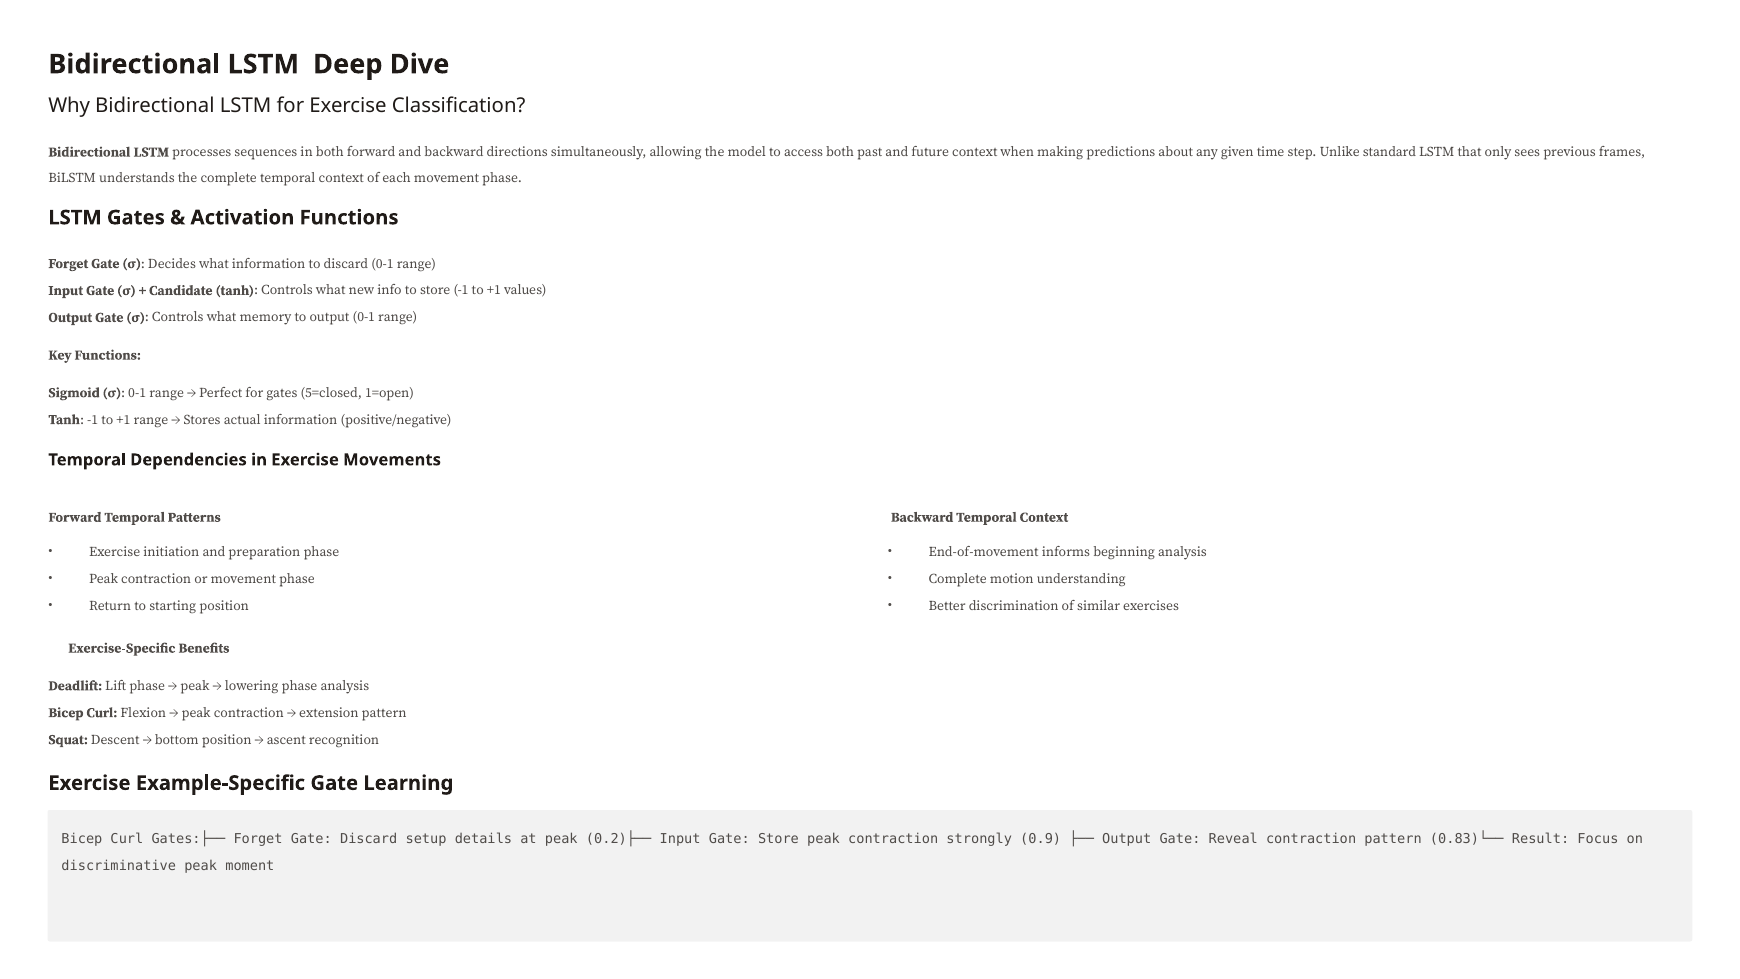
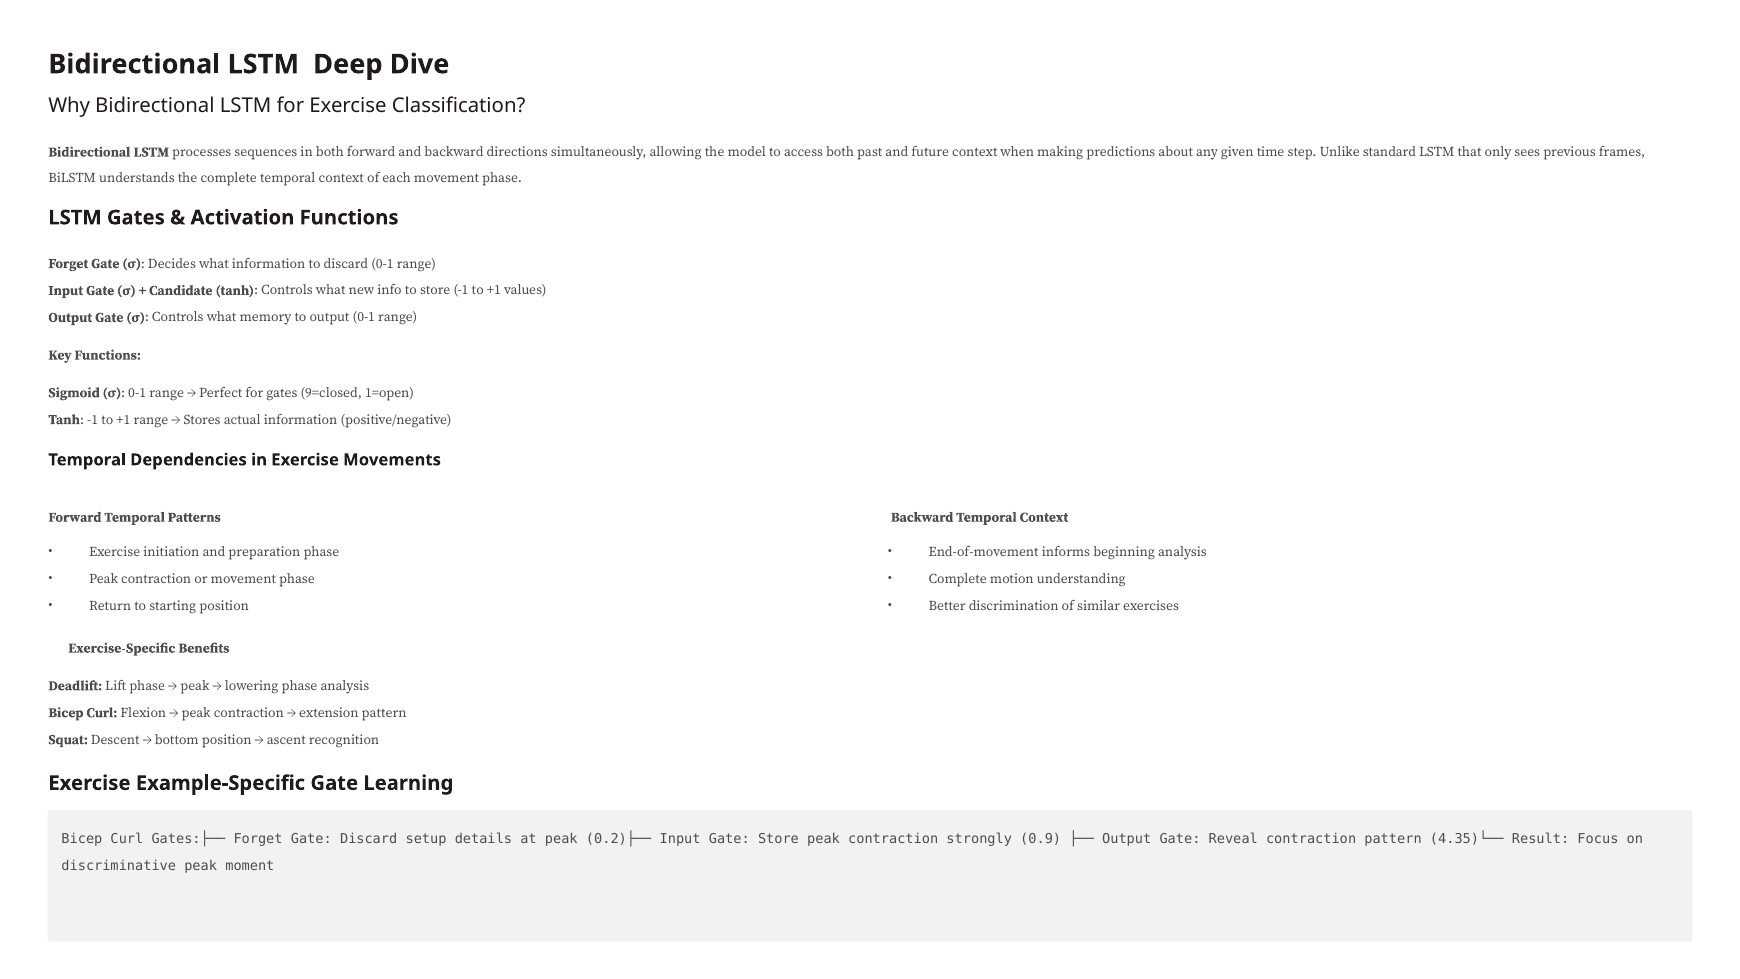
5=closed: 5=closed -> 9=closed (331, 393)
0.83)└──: 0.83)└── -> 4.35)└── (1467, 839)
